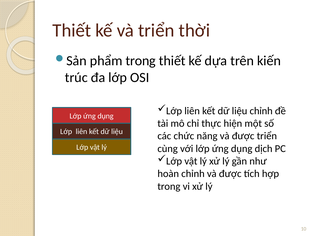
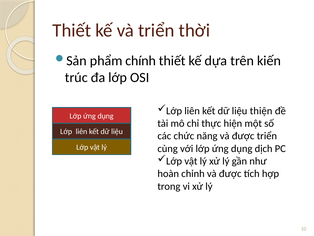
phẩm trong: trong -> chính (141, 61)
liệu chỉnh: chỉnh -> thiện (261, 111)
